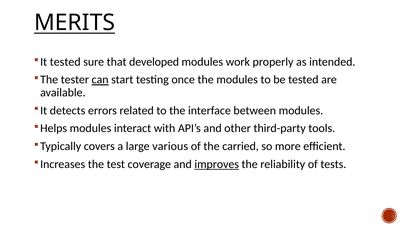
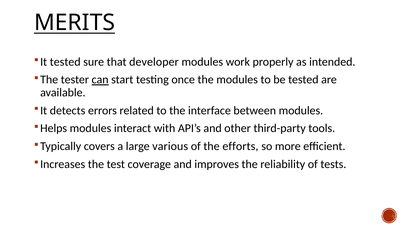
developed: developed -> developer (154, 62)
carried: carried -> efforts (240, 147)
improves underline: present -> none (217, 165)
